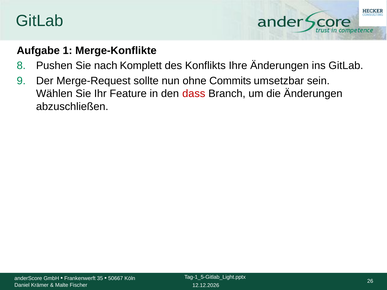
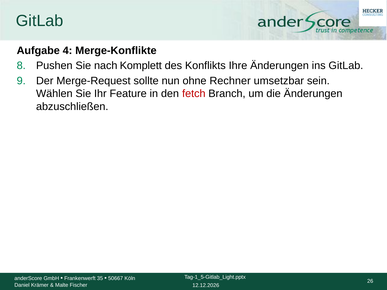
1: 1 -> 4 (68, 51)
Commits: Commits -> Rechner (230, 81)
dass: dass -> fetch (194, 94)
